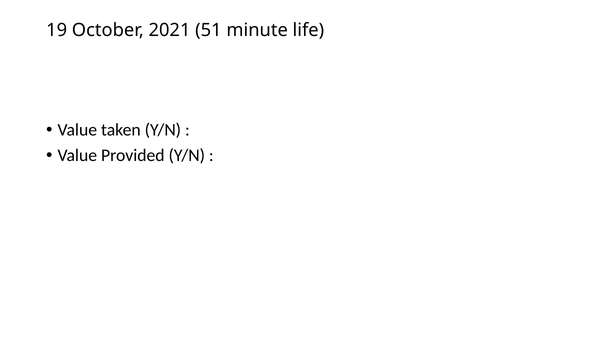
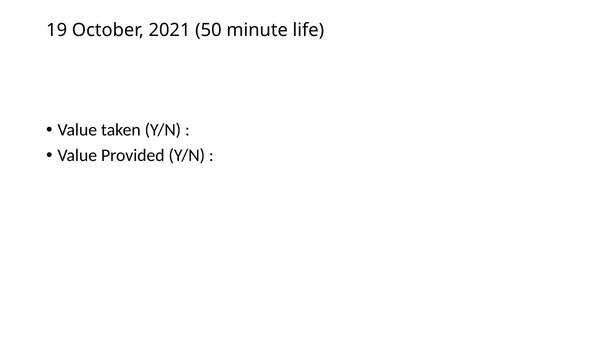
51: 51 -> 50 (208, 30)
